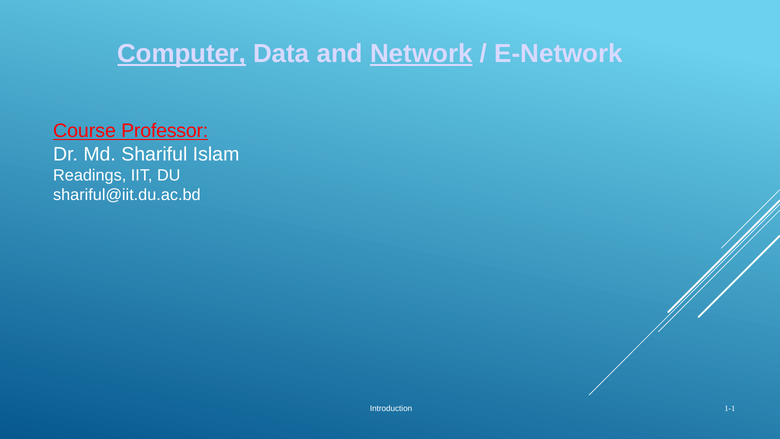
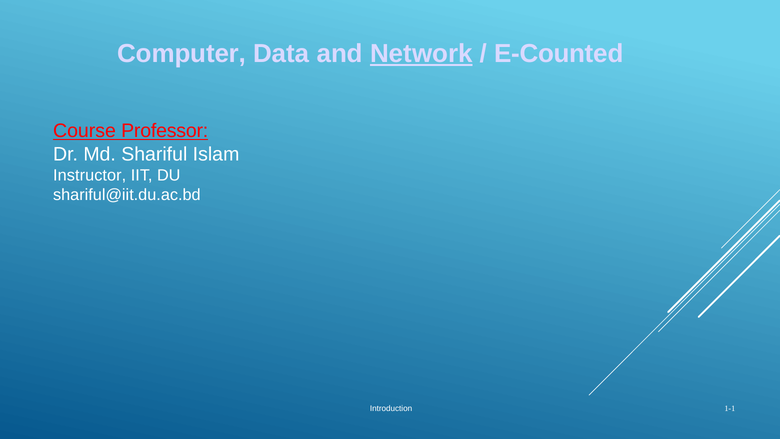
Computer underline: present -> none (182, 54)
E-Network: E-Network -> E-Counted (559, 54)
Readings: Readings -> Instructor (90, 175)
